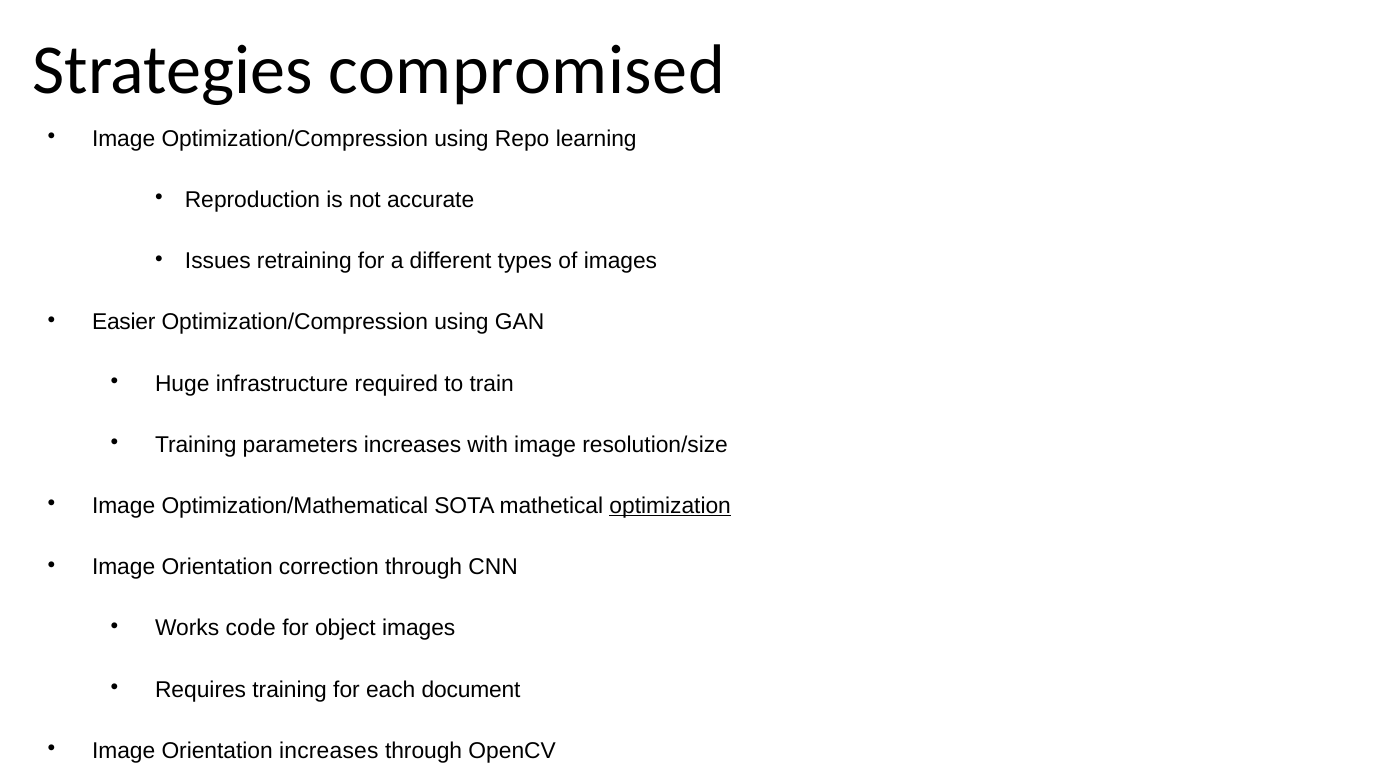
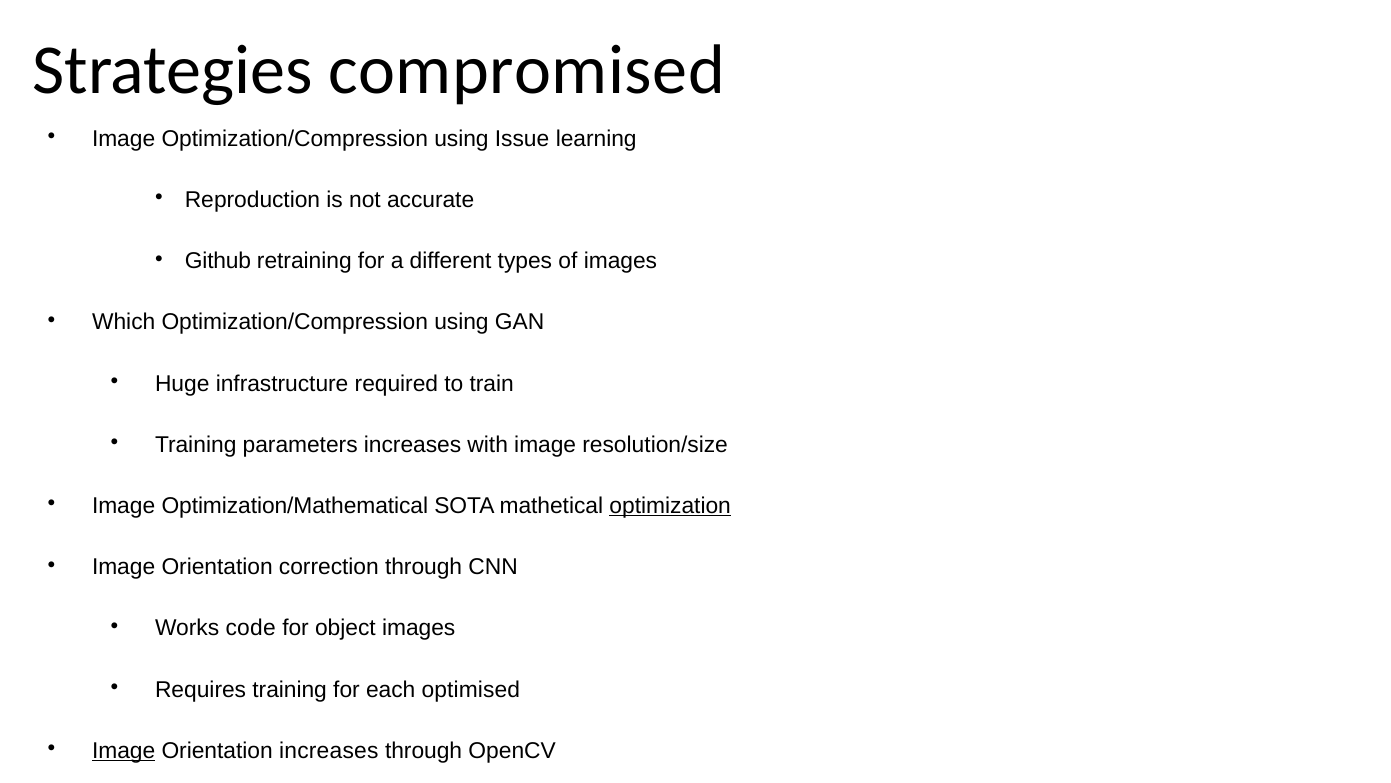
Repo: Repo -> Issue (522, 139)
Issues: Issues -> Github (218, 261)
Easier: Easier -> Which (124, 322)
document: document -> optimised (471, 689)
Image underline: none -> present (124, 750)
